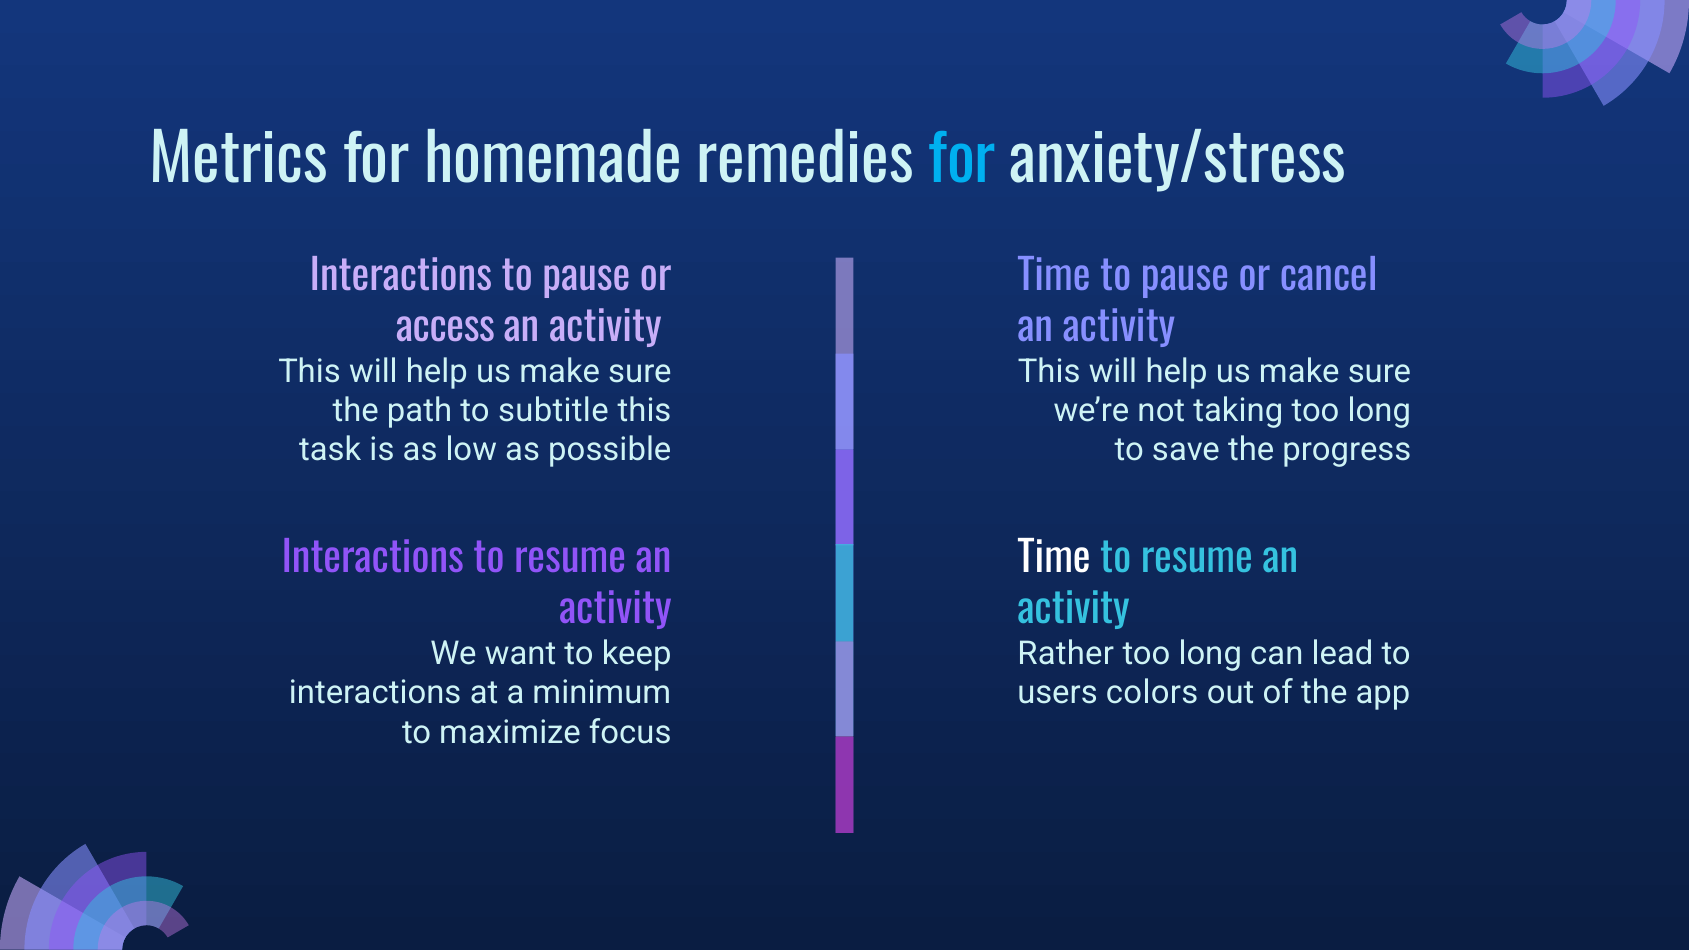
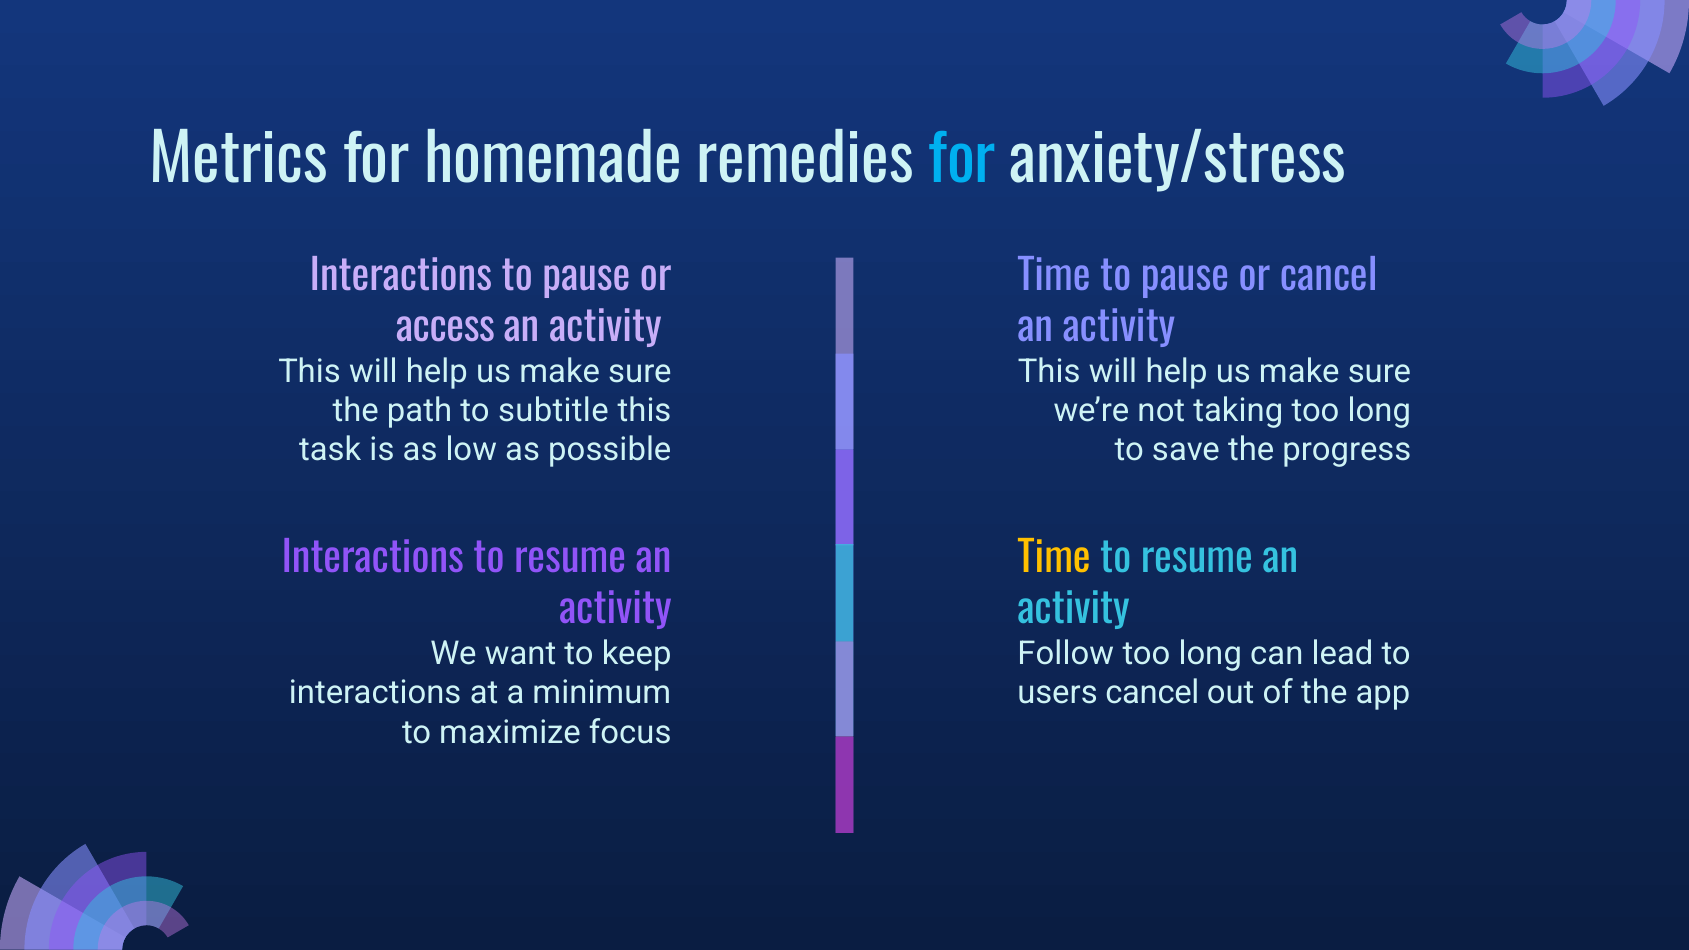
Time colour: white -> yellow (1054, 559)
Rather: Rather -> Follow (1066, 654)
users colors: colors -> cancel (1152, 693)
